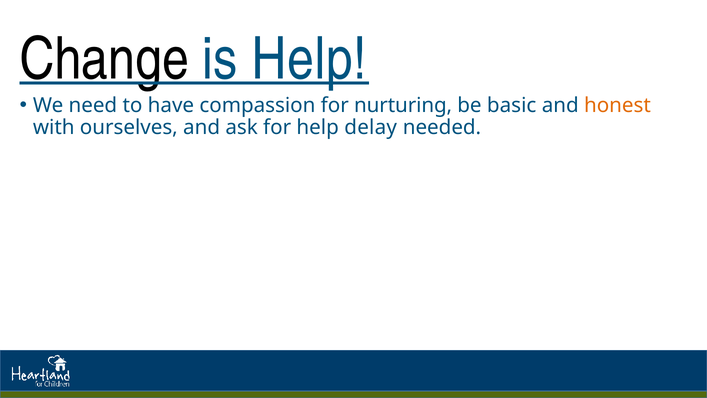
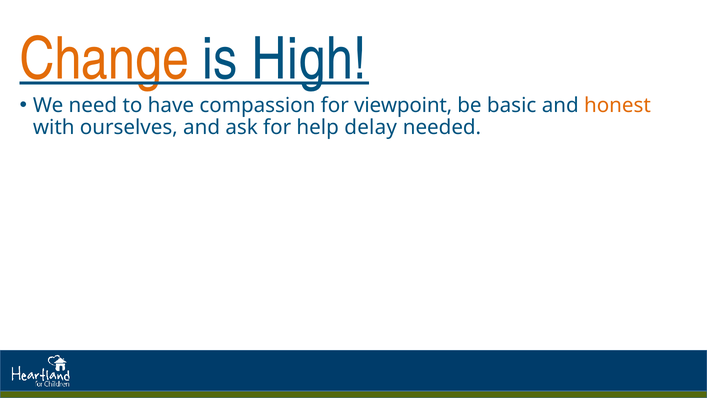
Change colour: black -> orange (104, 59)
is Help: Help -> High (309, 59)
nurturing: nurturing -> viewpoint (403, 105)
